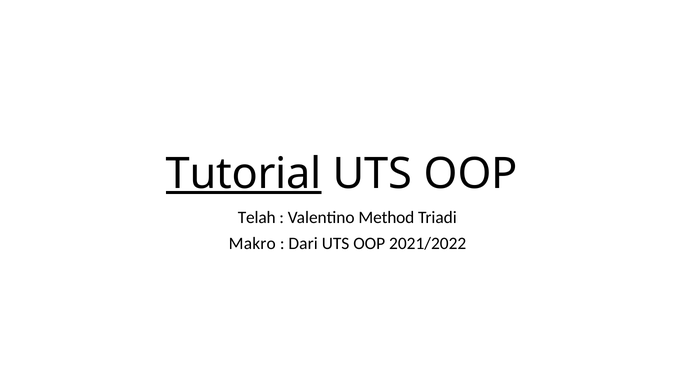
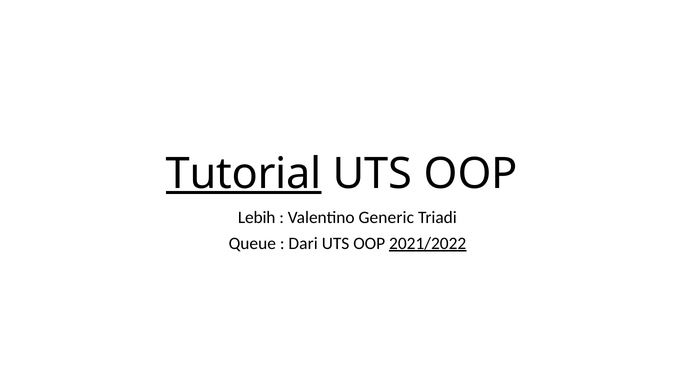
Telah: Telah -> Lebih (257, 217)
Method: Method -> Generic (386, 217)
Makro: Makro -> Queue (252, 243)
2021/2022 underline: none -> present (428, 243)
